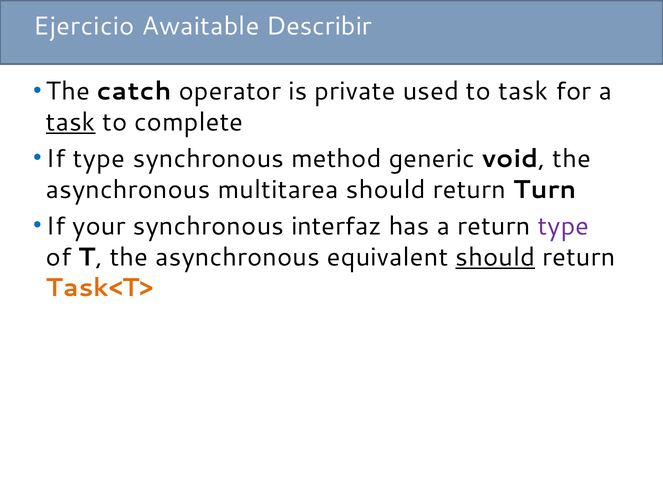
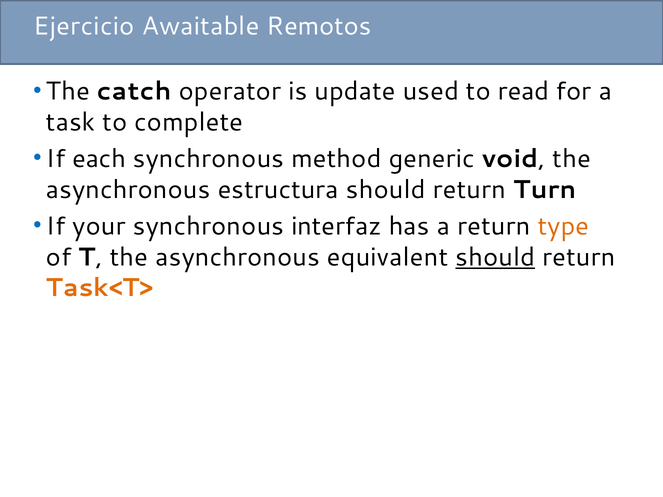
Describir: Describir -> Remotos (319, 26)
private: private -> update (355, 91)
to task: task -> read (524, 91)
task underline: present -> none (71, 122)
If type: type -> each (99, 159)
multitarea: multitarea -> estructura (278, 190)
type colour: purple -> orange (563, 226)
